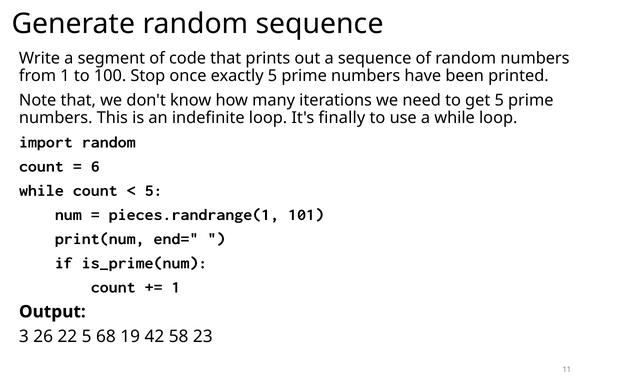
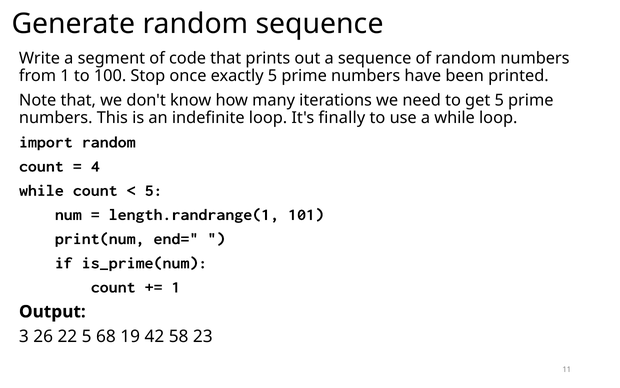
6: 6 -> 4 (95, 166)
pieces.randrange(1: pieces.randrange(1 -> length.randrange(1 (194, 214)
